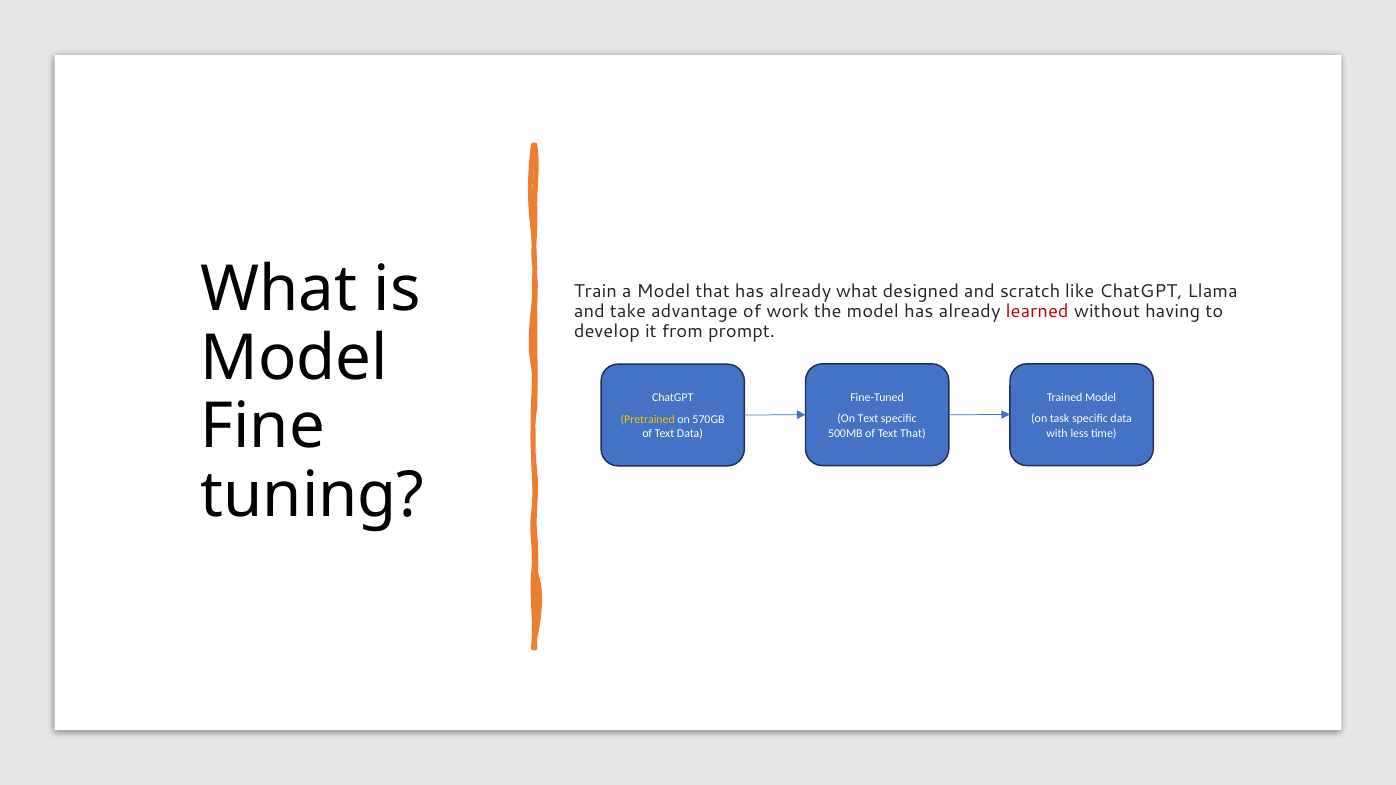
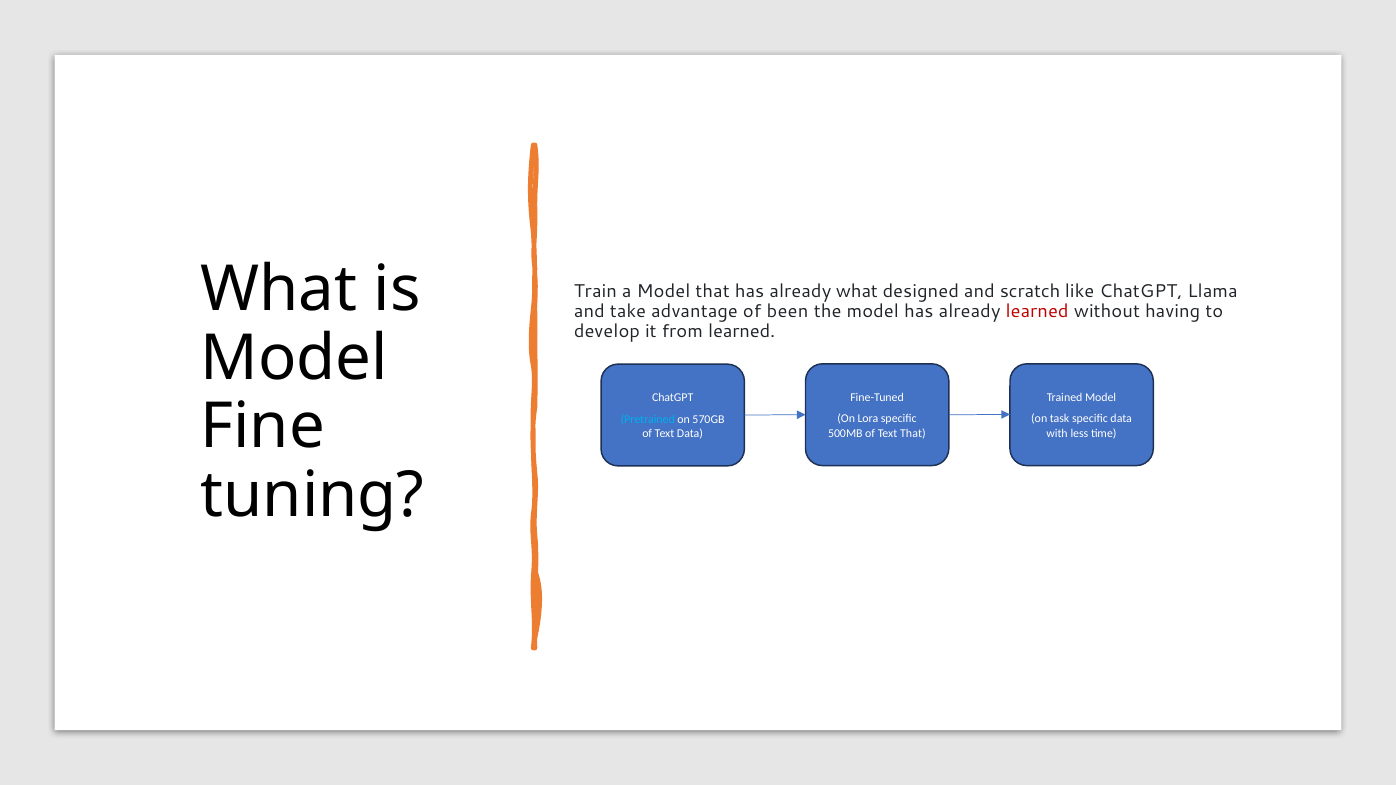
work: work -> been (788, 311)
from prompt: prompt -> learned (742, 331)
On Text: Text -> Lora (868, 419)
Pretrained colour: yellow -> light blue (648, 419)
